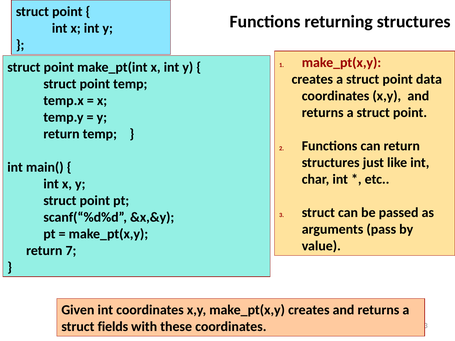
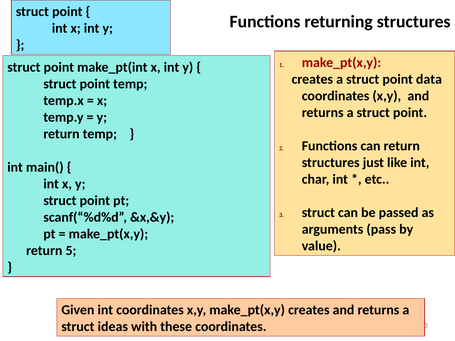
7: 7 -> 5 (71, 251)
fields: fields -> ideas (113, 327)
